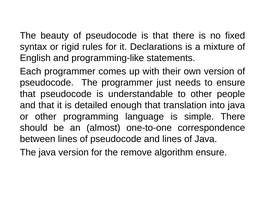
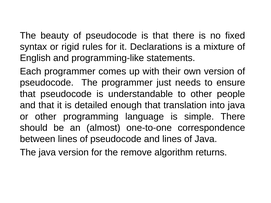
algorithm ensure: ensure -> returns (211, 153)
